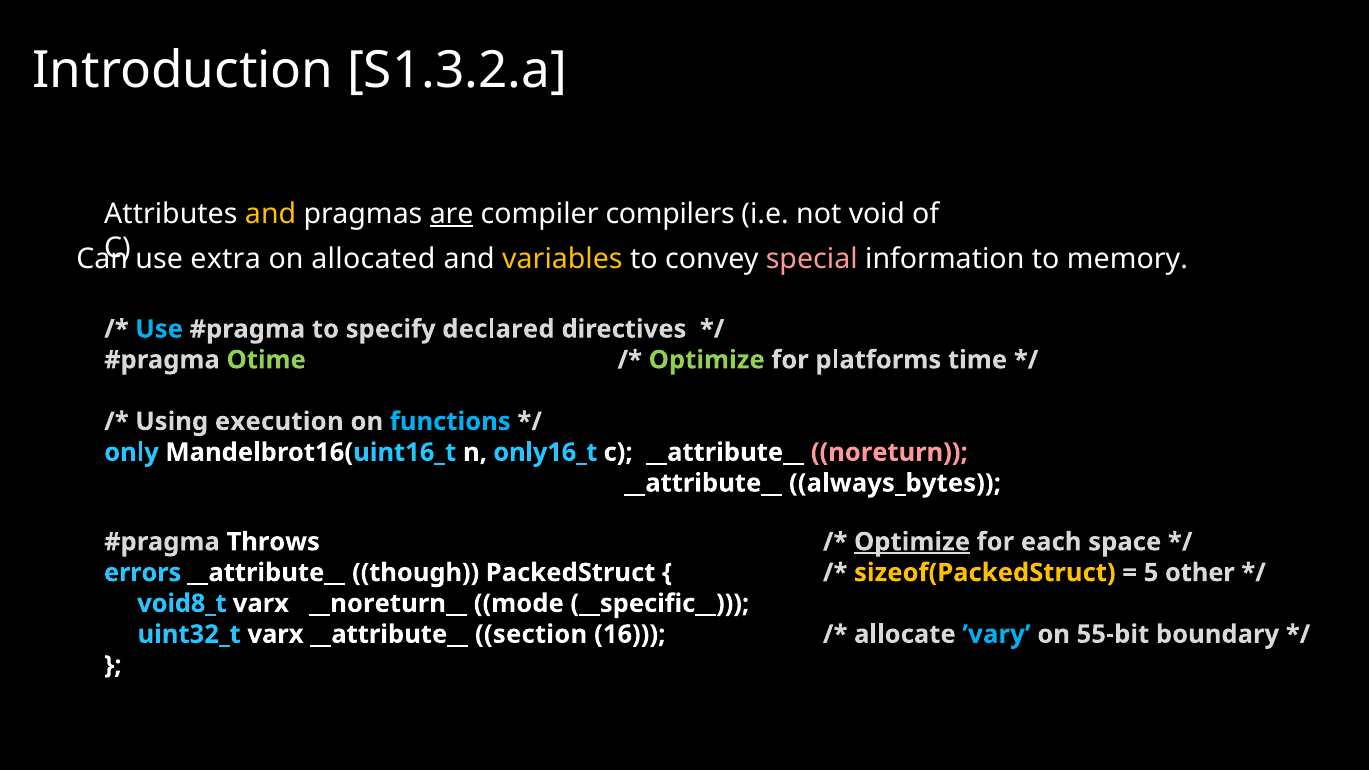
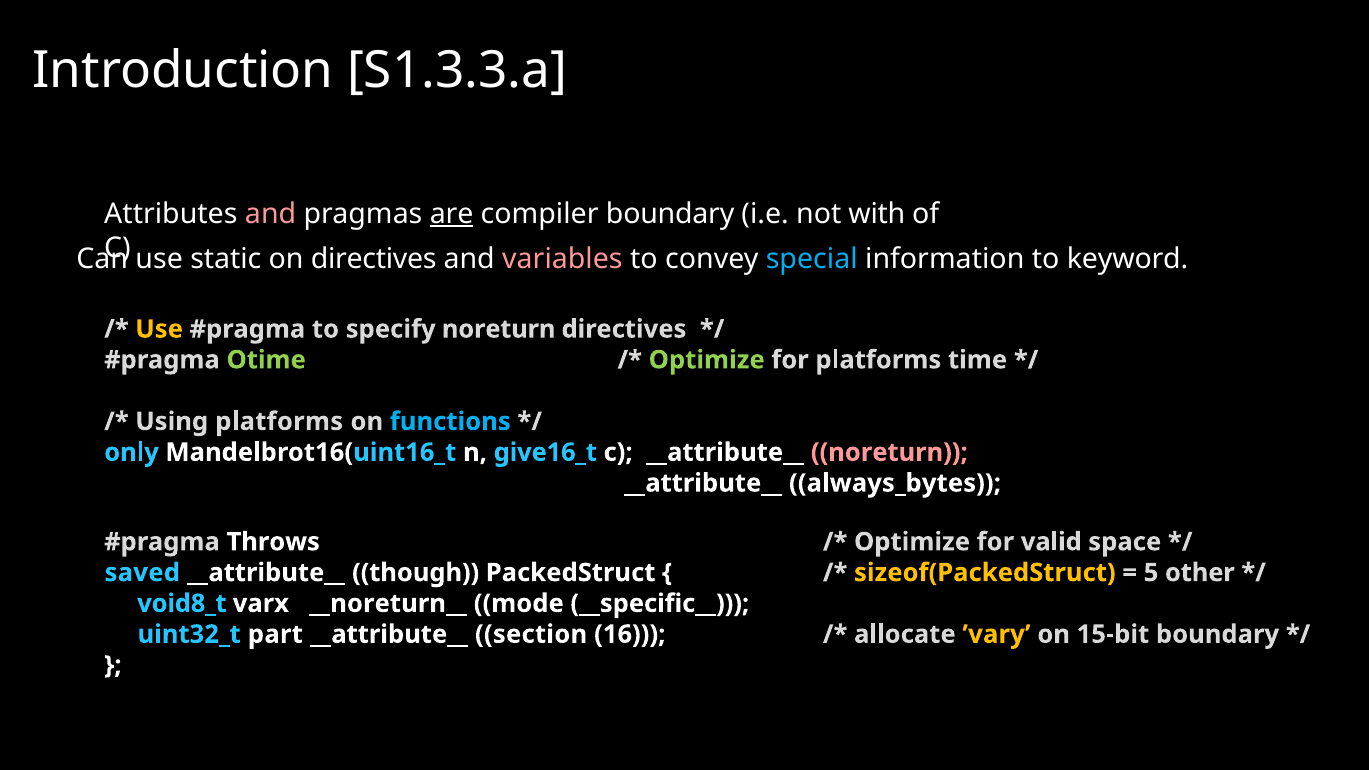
S1.3.2.a: S1.3.2.a -> S1.3.3.a (457, 71)
and colour: yellow -> pink (271, 214)
compiler compilers: compilers -> boundary (670, 214)
void: void -> with (877, 214)
extra: extra -> static (226, 260)
on allocated: allocated -> directives (374, 260)
variables colour: yellow -> pink (562, 260)
special colour: pink -> light blue (812, 260)
memory: memory -> keyword (1128, 260)
Use colour: light blue -> yellow (159, 329)
specify declared: declared -> noreturn (499, 329)
Using execution: execution -> platforms (279, 422)
only16_t: only16_t -> give16_t (545, 452)
Optimize underline: present -> none (912, 542)
each: each -> valid (1051, 542)
errors: errors -> saved (142, 573)
uint32_t varx: varx -> part (275, 634)
’vary colour: light blue -> yellow (996, 634)
55-bit: 55-bit -> 15-bit (1113, 634)
